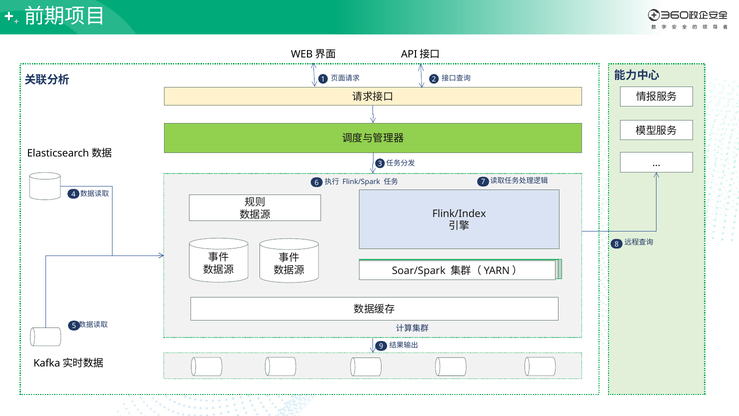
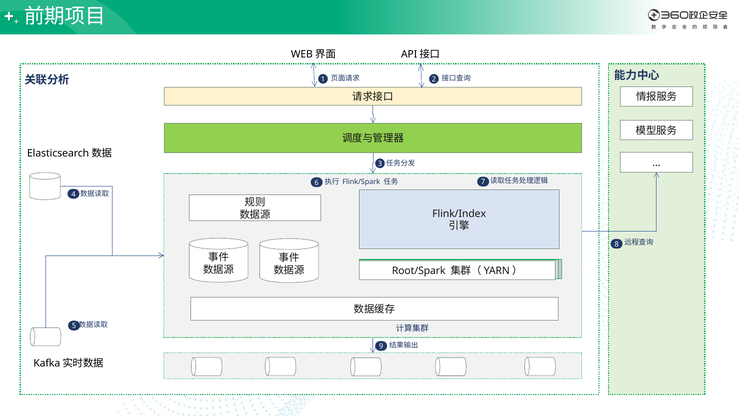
Soar/Spark: Soar/Spark -> Root/Spark (419, 271)
